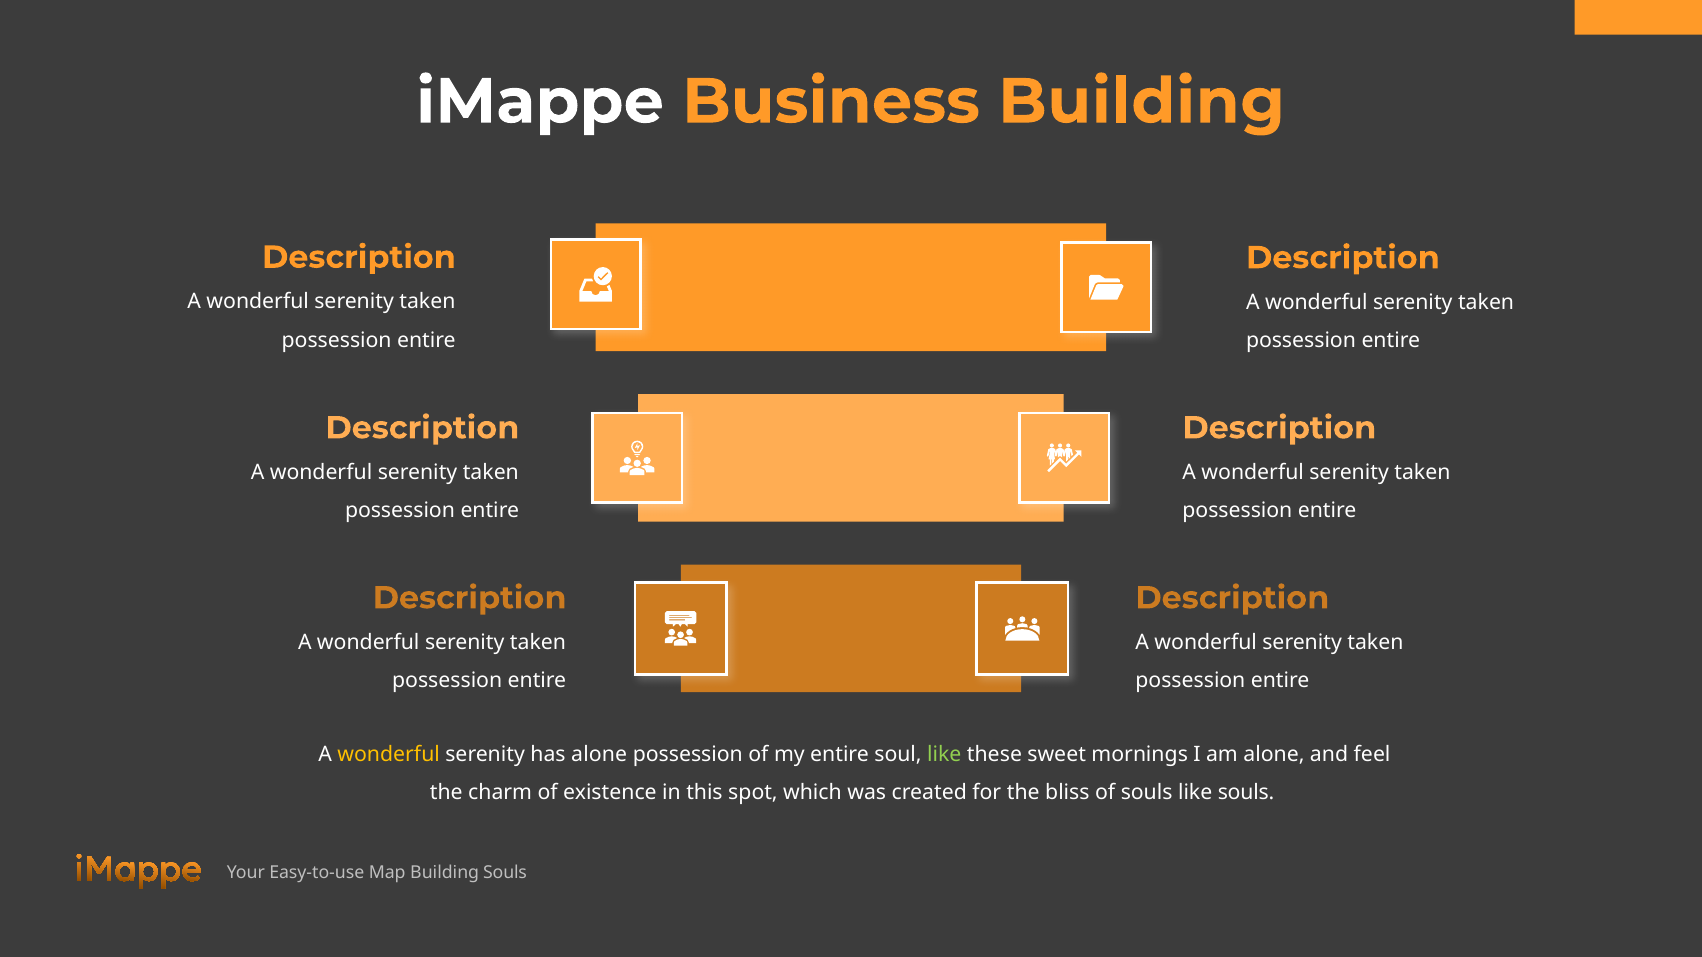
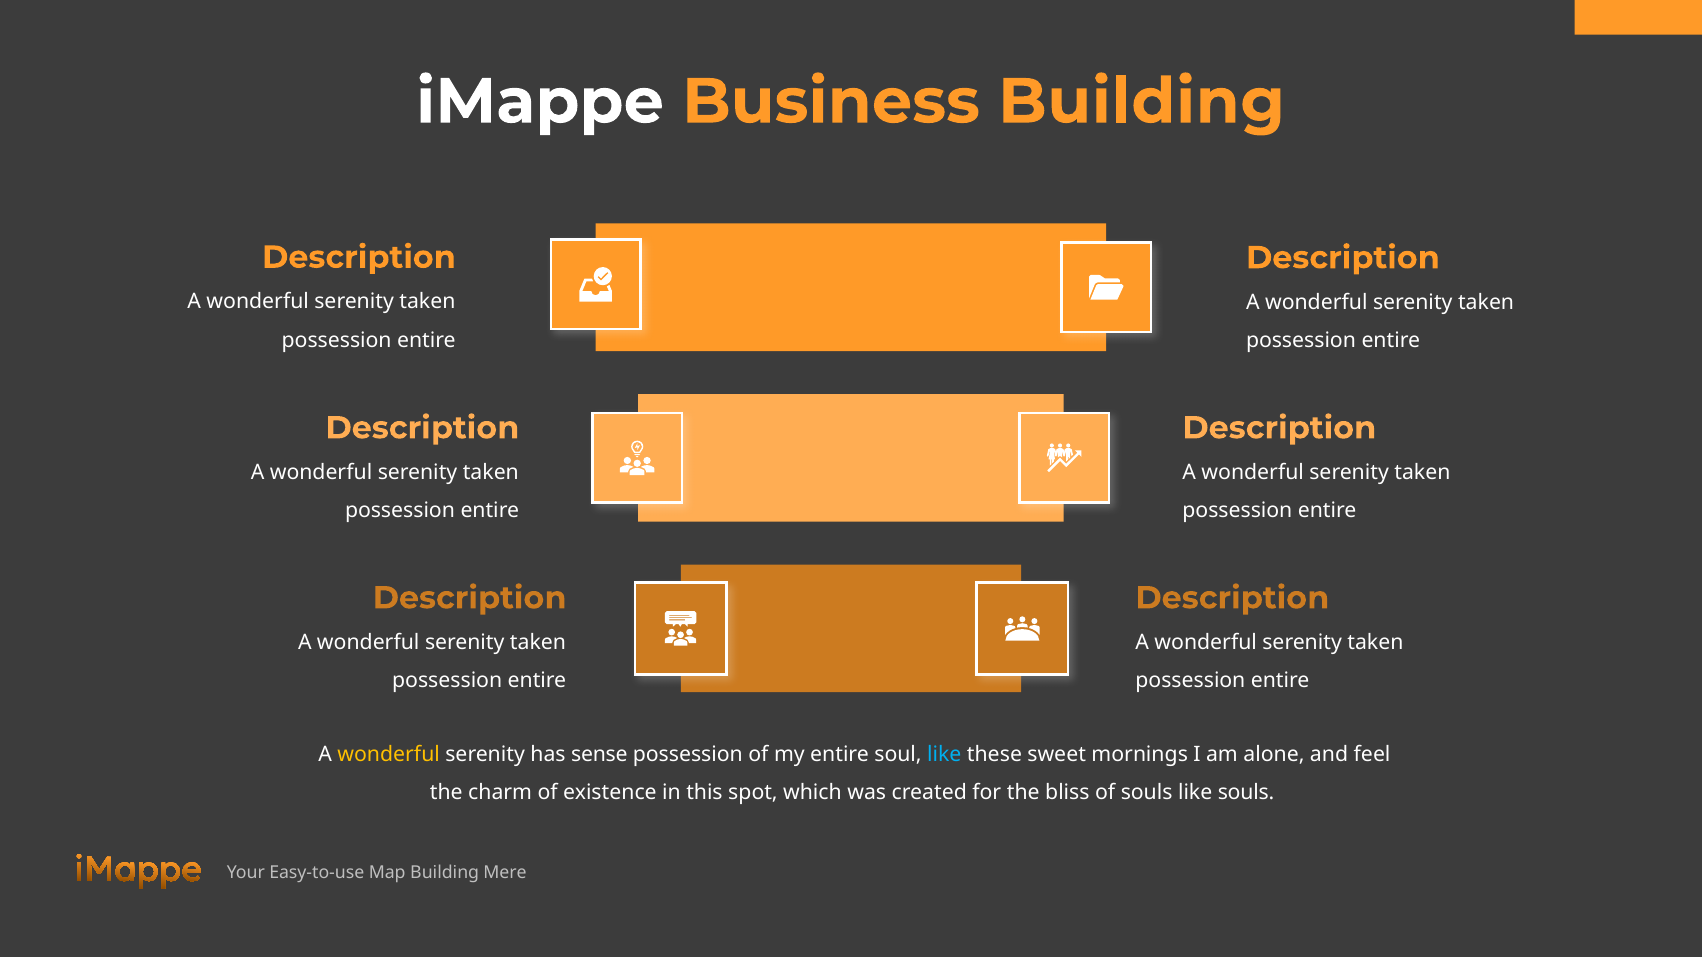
has alone: alone -> sense (599, 755)
like colour: light green -> light blue (944, 755)
Building Souls: Souls -> Mere (505, 873)
